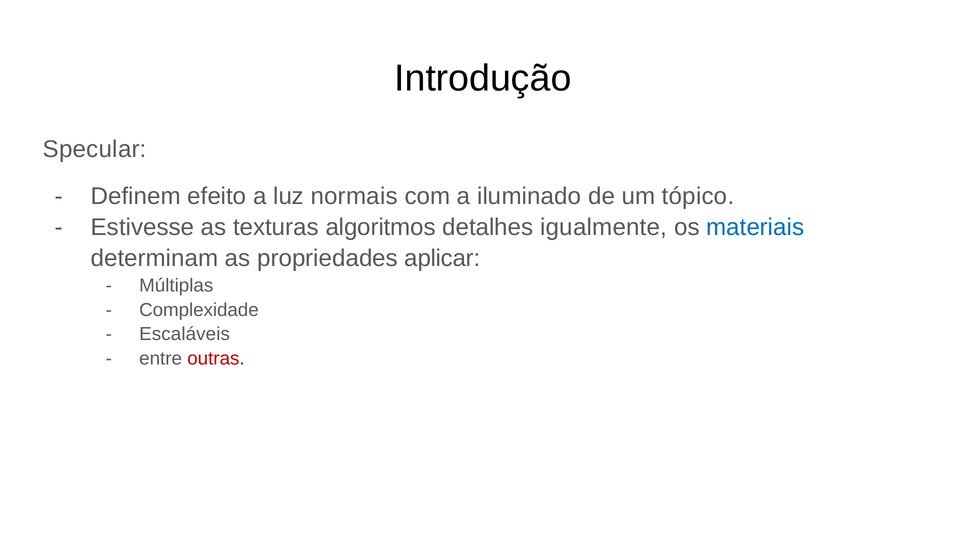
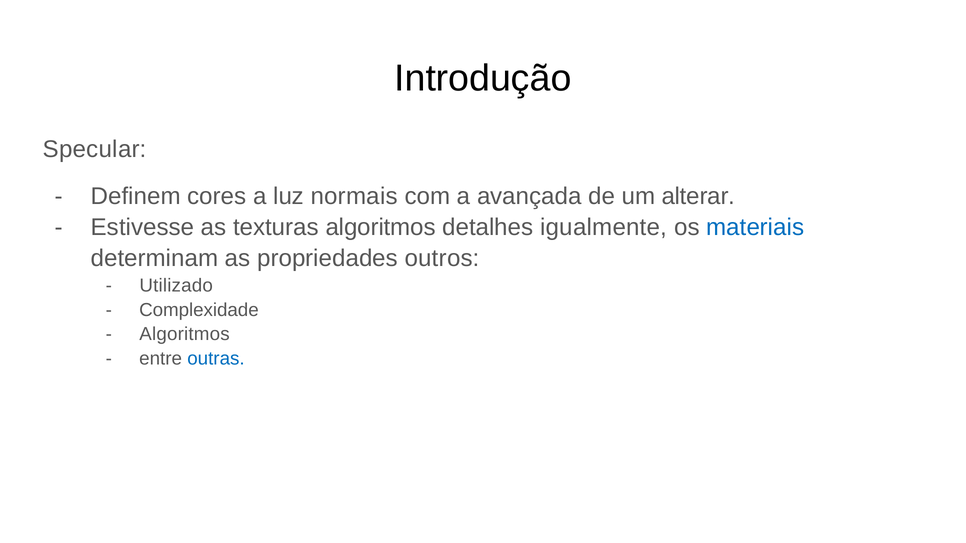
efeito: efeito -> cores (217, 197)
iluminado: iluminado -> avançada (529, 197)
tópico: tópico -> alterar (698, 197)
aplicar: aplicar -> outros (442, 259)
Múltiplas: Múltiplas -> Utilizado (176, 286)
Escaláveis: Escaláveis -> Algoritmos (185, 334)
outras colour: red -> blue (216, 359)
